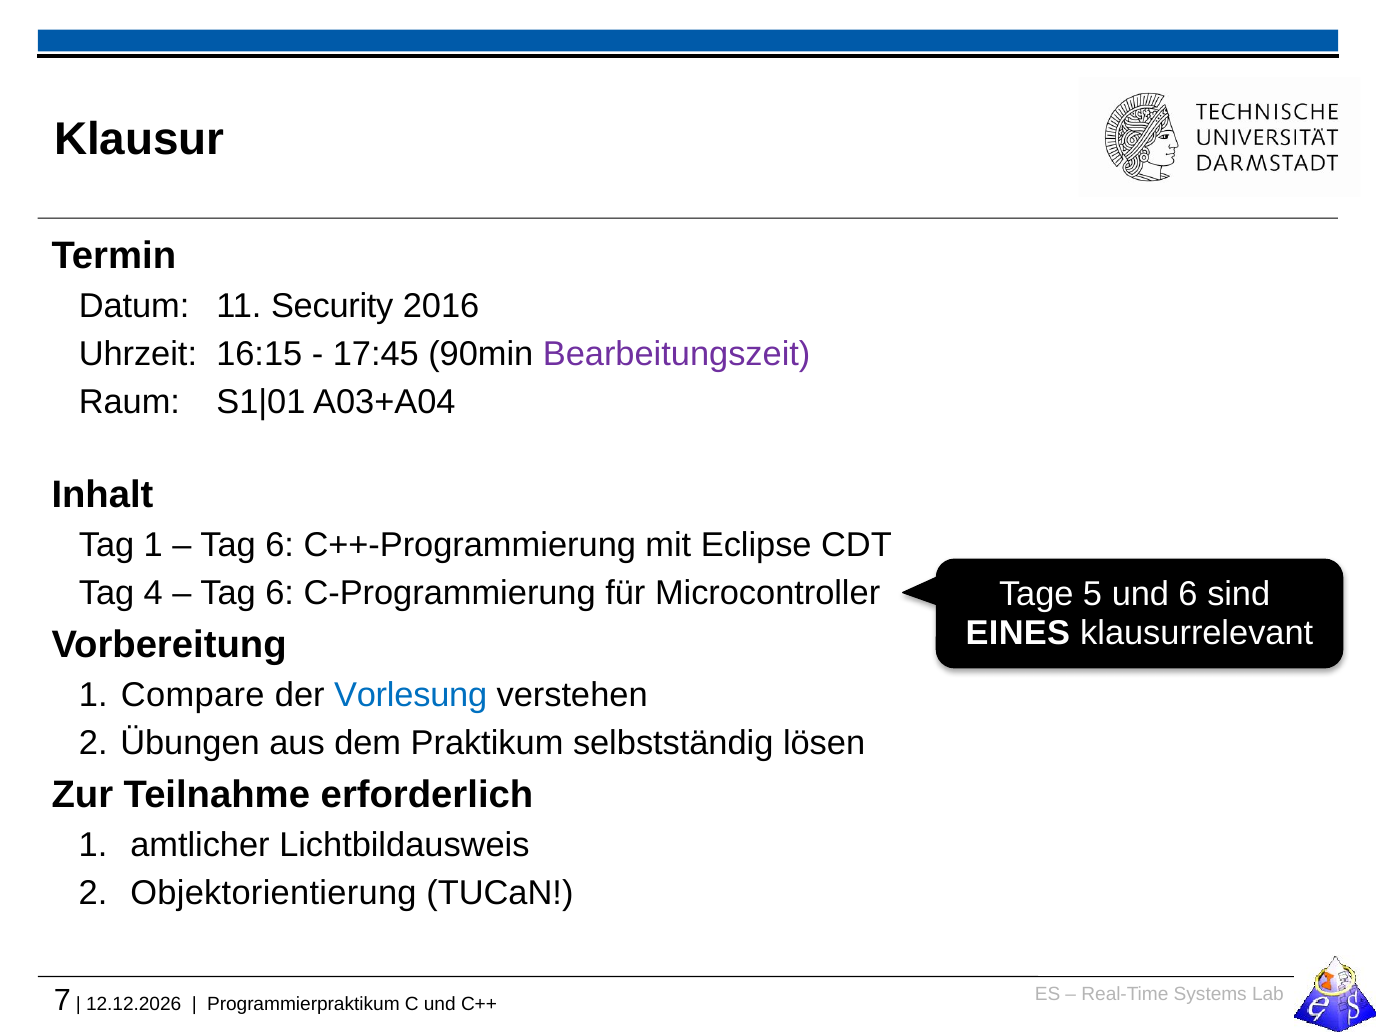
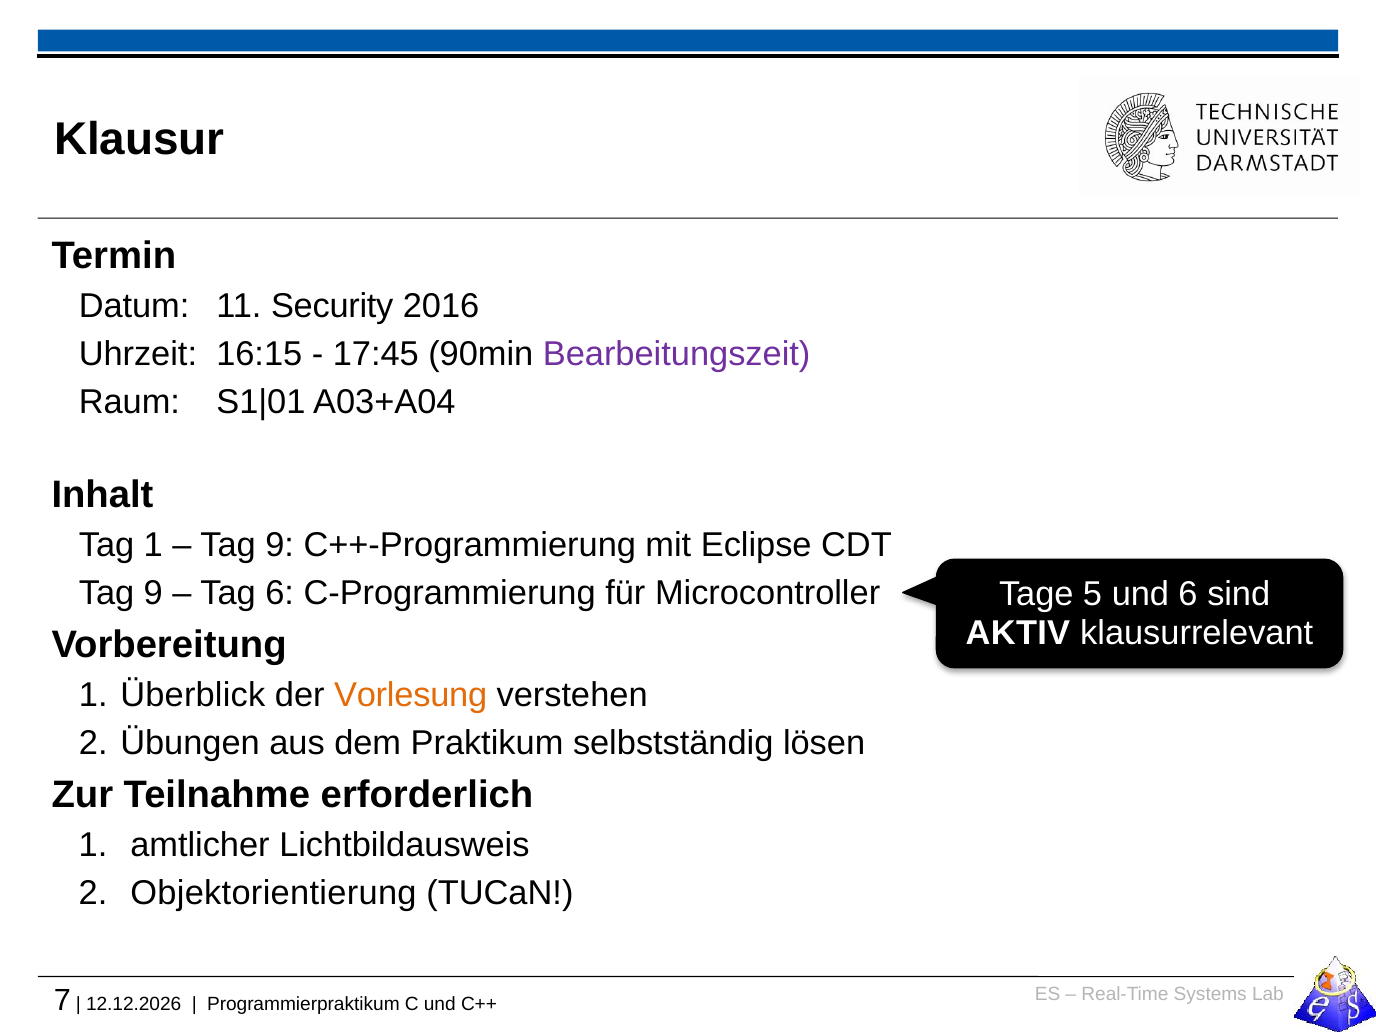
6: 6 -> 9 (280, 545)
4: 4 -> 9 (153, 593)
EINES: EINES -> AKTIV (1018, 633)
Compare: Compare -> Überblick (193, 695)
Vorlesung colour: blue -> orange (411, 695)
